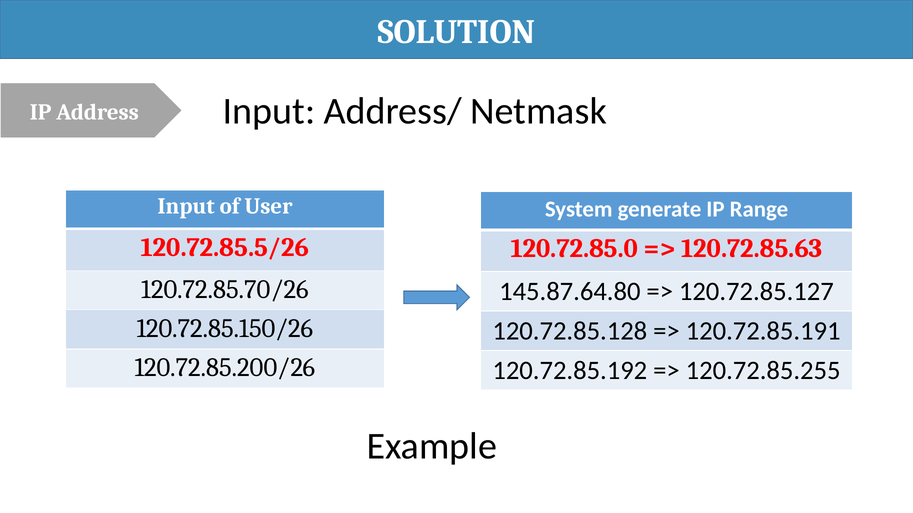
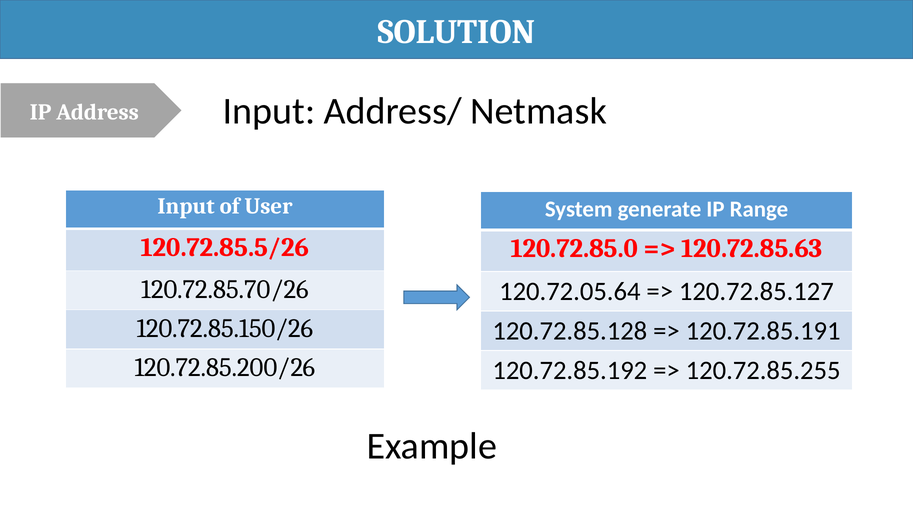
145.87.64.80: 145.87.64.80 -> 120.72.05.64 (570, 292)
